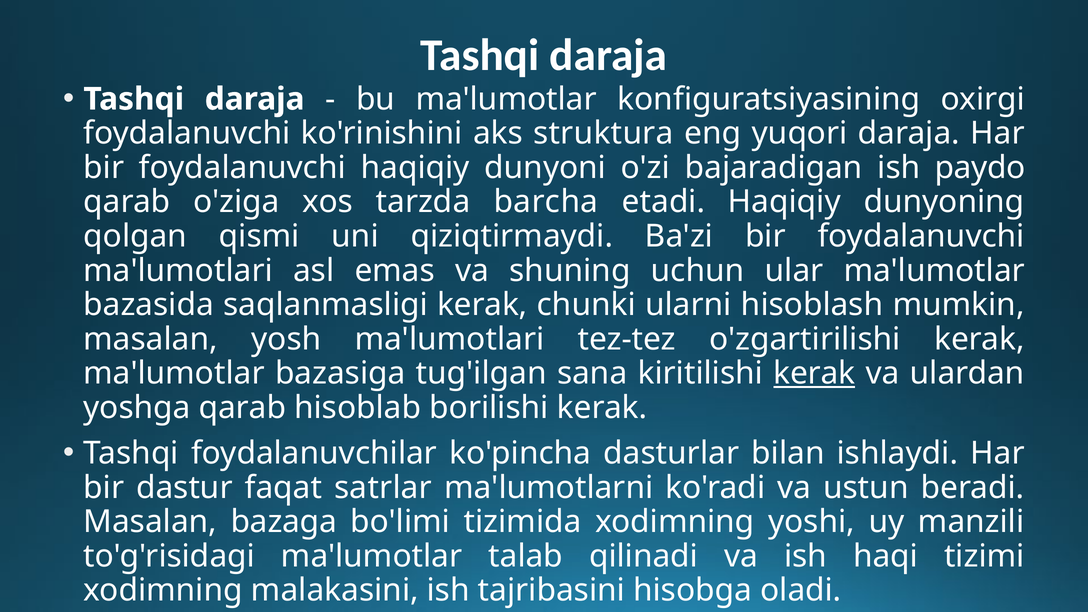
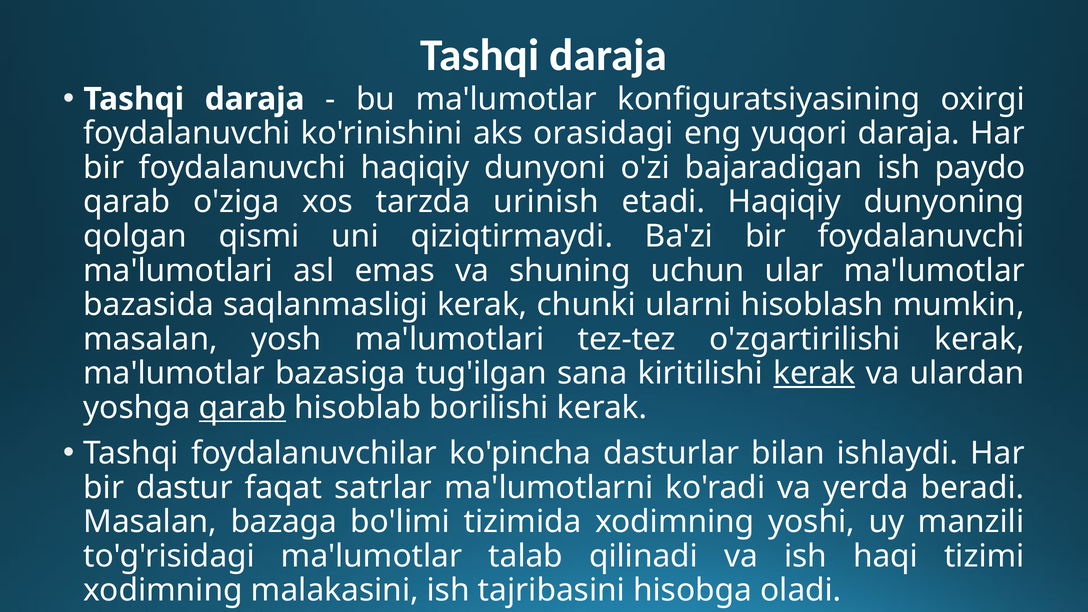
struktura: struktura -> orasidagi (603, 133)
barcha: barcha -> urinish (546, 202)
qarab underline: none -> present (242, 408)
ustun: ustun -> yerda (866, 488)
